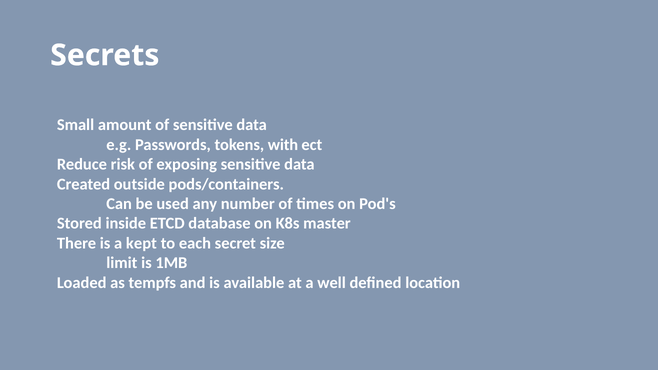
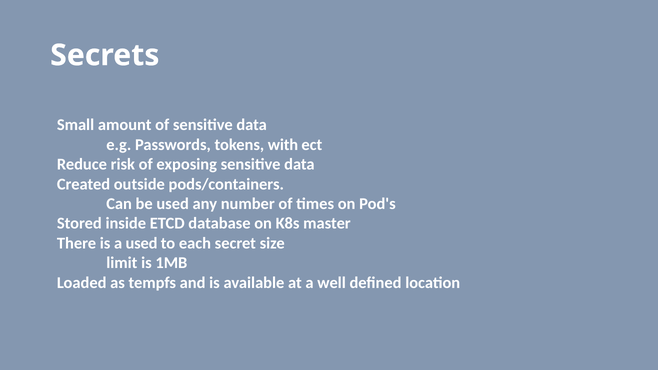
a kept: kept -> used (142, 243)
